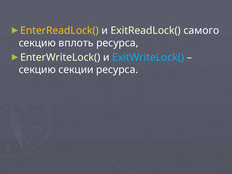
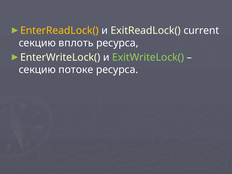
самого: самого -> current (201, 31)
ExitWriteLock( colour: light blue -> light green (148, 57)
секции: секции -> потоке (76, 70)
